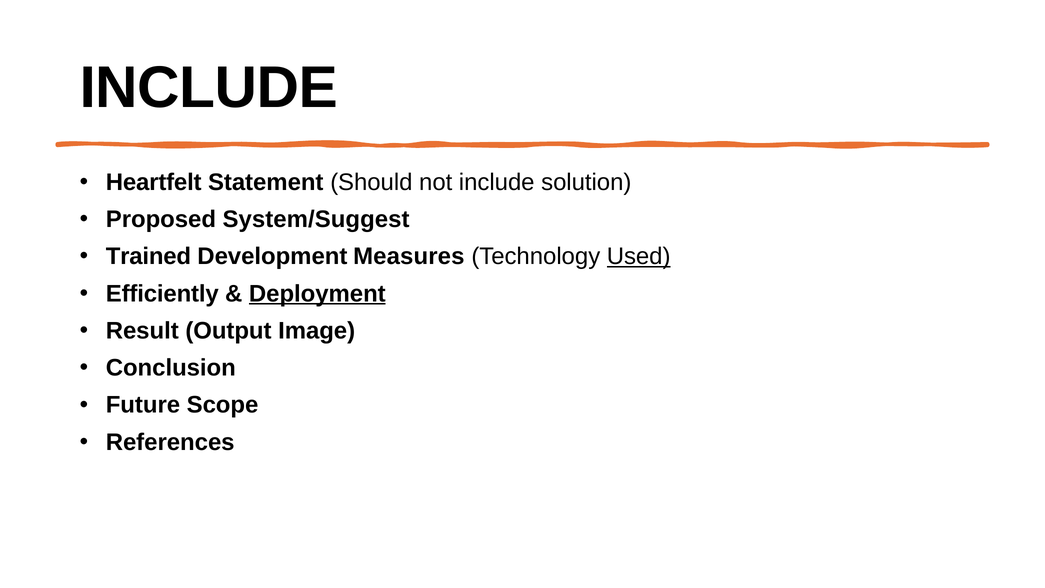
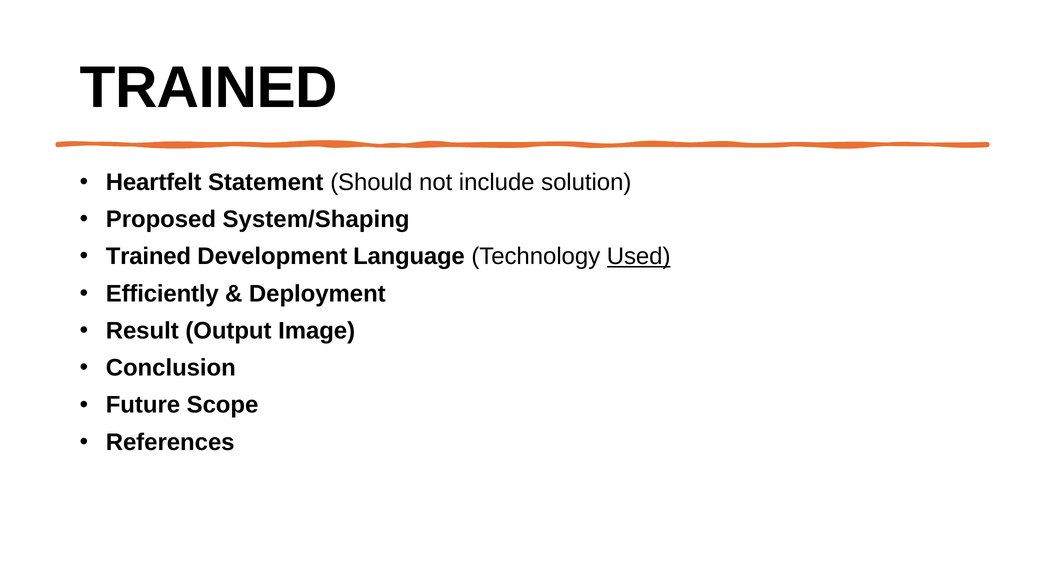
INCLUDE: INCLUDE -> TRAINED (209, 88)
System/Suggest: System/Suggest -> System/Shaping (316, 219)
Measures: Measures -> Language (409, 256)
Deployment underline: present -> none (317, 293)
